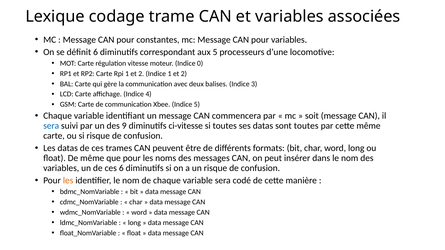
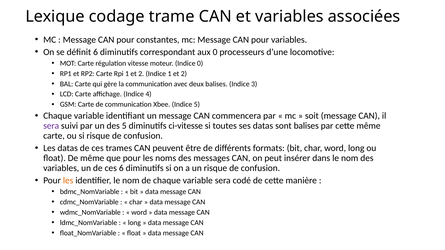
aux 5: 5 -> 0 (215, 52)
sera colour: blue -> purple (51, 126)
des 9: 9 -> 5 (124, 126)
sont toutes: toutes -> balises (306, 126)
